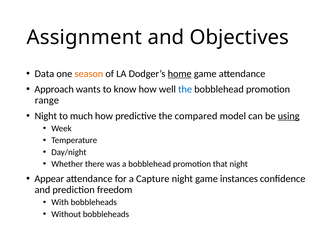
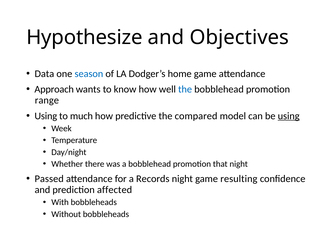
Assignment: Assignment -> Hypothesize (84, 37)
season colour: orange -> blue (89, 74)
home underline: present -> none (180, 74)
Night: Night -> Using (46, 116)
Appear: Appear -> Passed (49, 179)
Capture: Capture -> Records (153, 179)
instances: instances -> resulting (239, 179)
freedom: freedom -> affected (115, 190)
